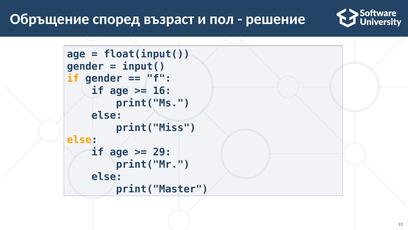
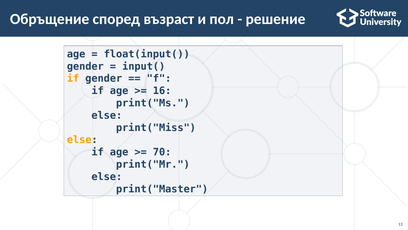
29: 29 -> 70 (162, 152)
